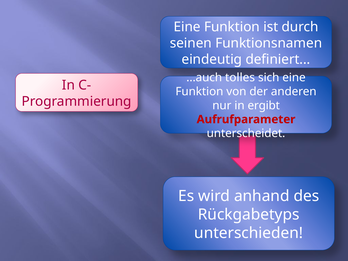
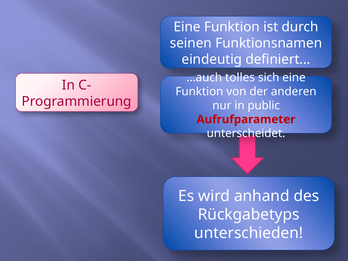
ergibt: ergibt -> public (264, 105)
